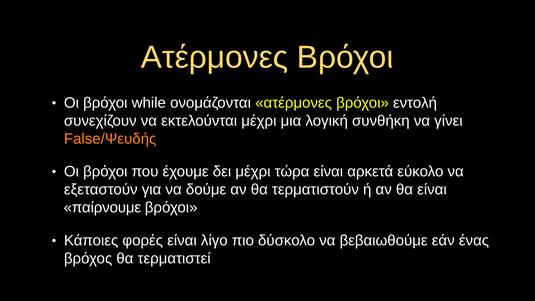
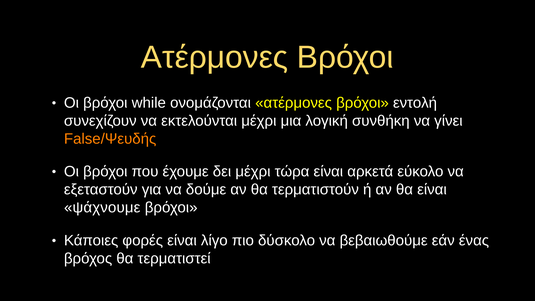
παίρνουμε: παίρνουμε -> ψάχνουμε (102, 208)
